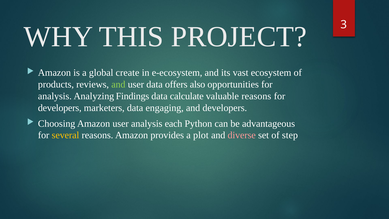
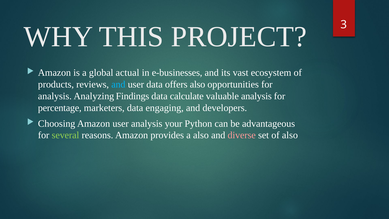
create: create -> actual (128, 73)
e-ecosystem: e-ecosystem -> e-businesses (177, 73)
and colour: light green -> light blue (118, 84)
valuable reasons: reasons -> analysis (256, 96)
developers: developers -> percentage (60, 108)
each: each -> your (174, 123)
several colour: yellow -> light green (65, 135)
a plot: plot -> also (201, 135)
of step: step -> also (290, 135)
